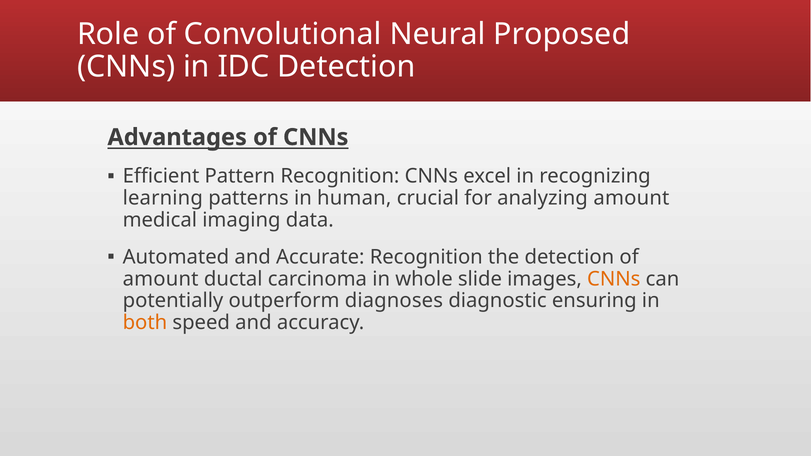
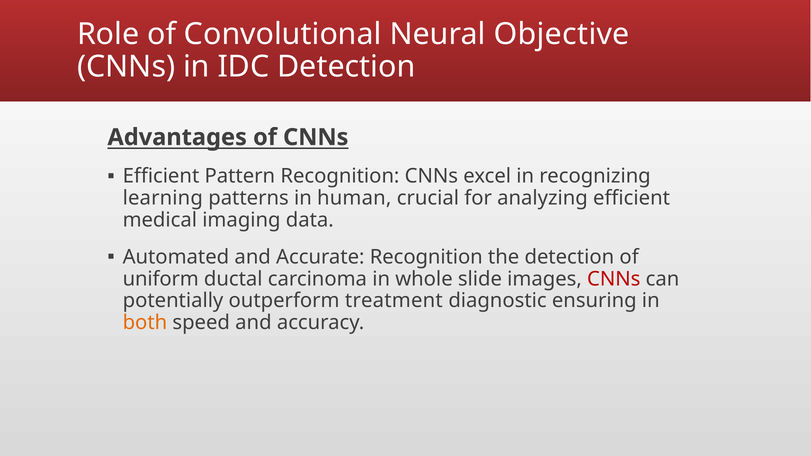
Proposed: Proposed -> Objective (562, 34)
analyzing amount: amount -> efficient (632, 198)
amount: amount -> uniform (161, 279)
CNNs colour: orange -> red (614, 279)
diagnoses: diagnoses -> treatment (394, 301)
